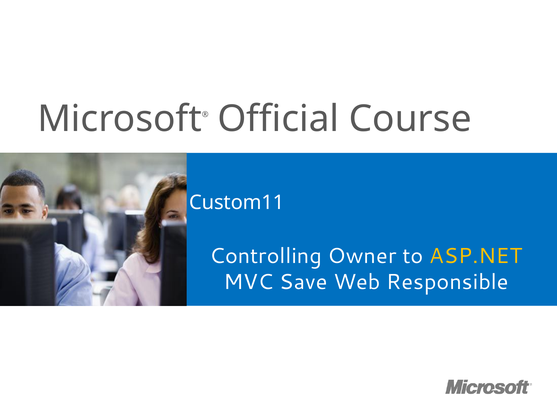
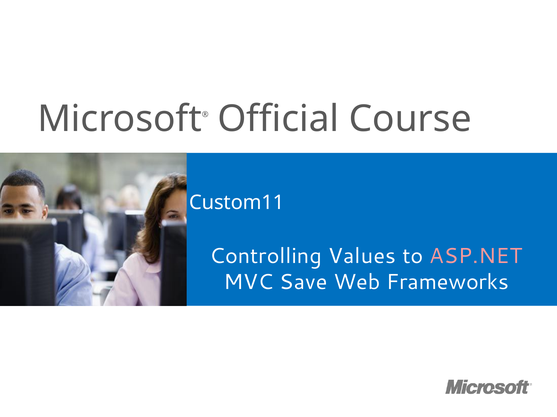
Owner: Owner -> Values (362, 256)
ASP.NET colour: yellow -> pink (476, 256)
Responsible: Responsible -> Frameworks (448, 282)
